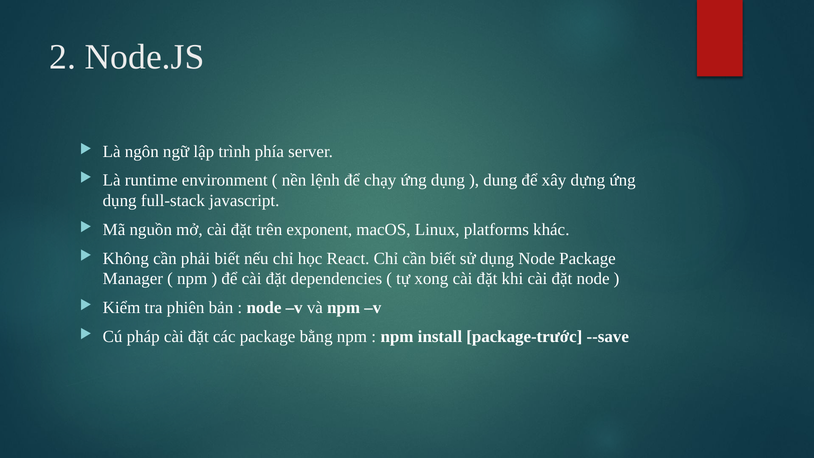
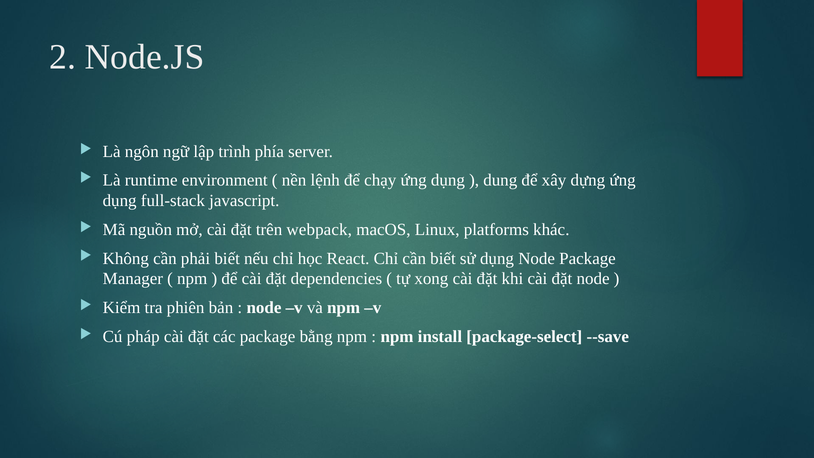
exponent: exponent -> webpack (319, 230)
package-trước: package-trước -> package-select (524, 336)
